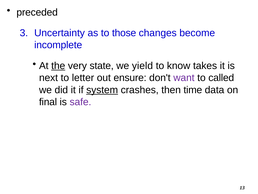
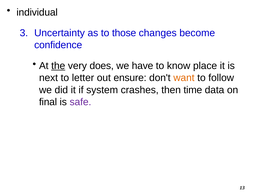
preceded: preceded -> individual (37, 12)
incomplete: incomplete -> confidence (58, 45)
state: state -> does (102, 66)
yield: yield -> have (143, 66)
takes: takes -> place (205, 66)
want colour: purple -> orange (184, 78)
called: called -> follow (221, 78)
system underline: present -> none (102, 90)
